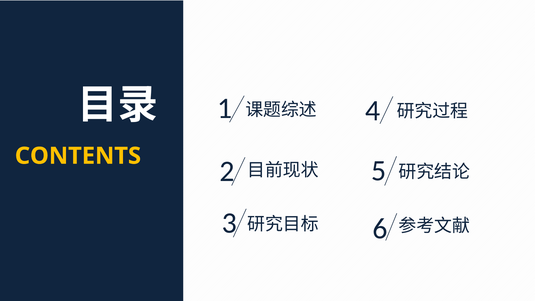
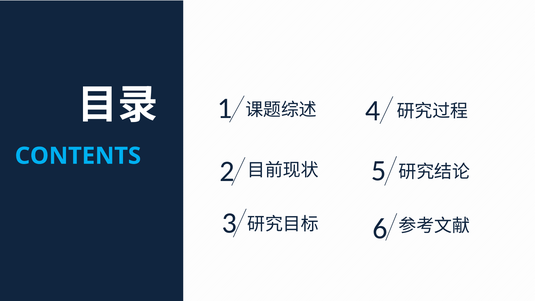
CONTENTS colour: yellow -> light blue (78, 156)
